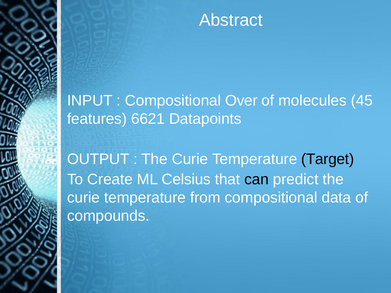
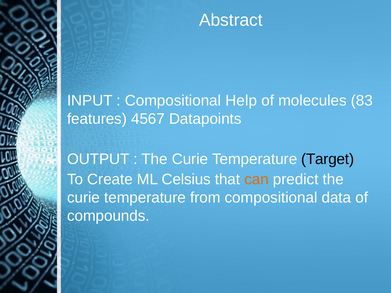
Over: Over -> Help (241, 101)
45: 45 -> 83 (362, 101)
6621: 6621 -> 4567 (148, 119)
can colour: black -> orange (257, 180)
